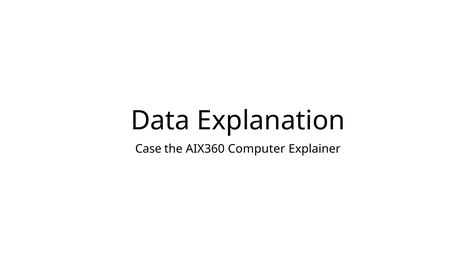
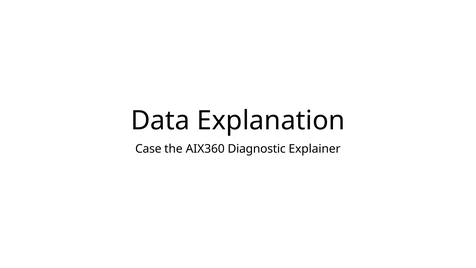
Computer: Computer -> Diagnostic (257, 149)
